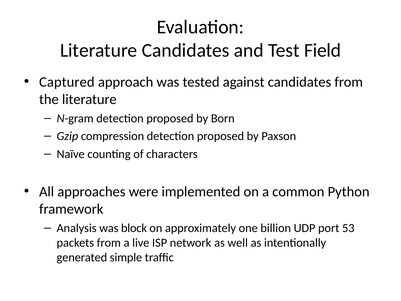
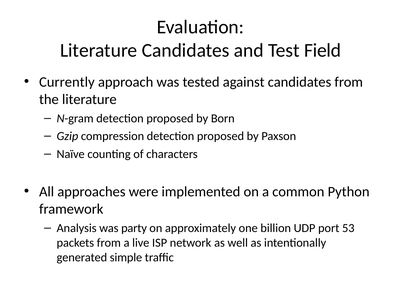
Captured: Captured -> Currently (67, 82)
block: block -> party (134, 228)
